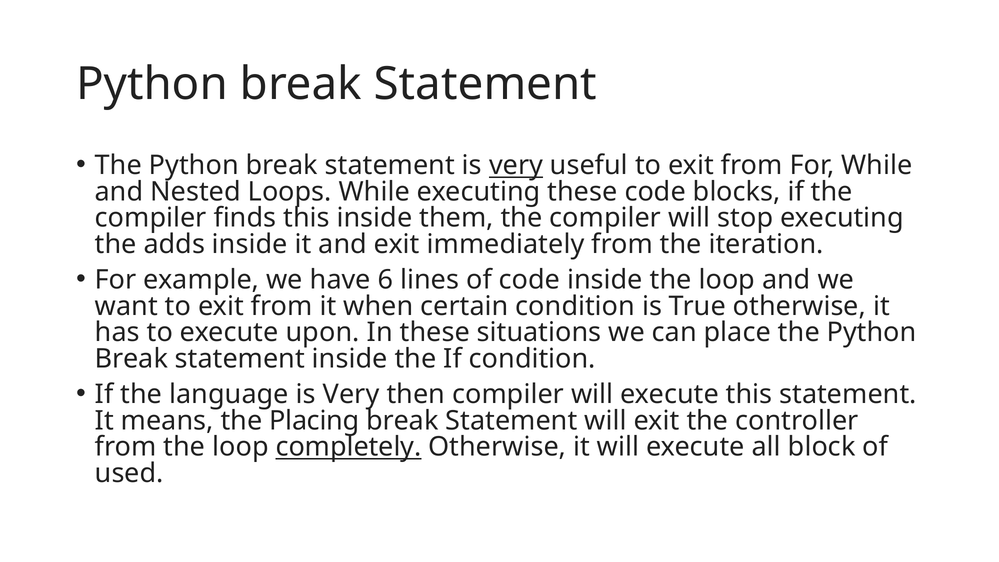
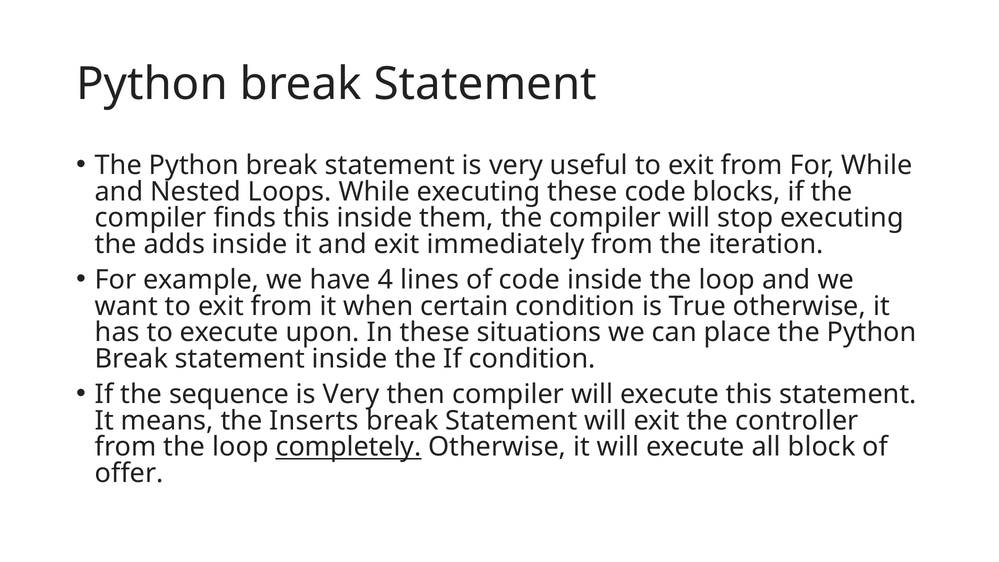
very underline: present -> none (516, 165)
6: 6 -> 4 (386, 280)
language: language -> sequence (229, 394)
Placing: Placing -> Inserts (314, 421)
used: used -> offer (129, 473)
